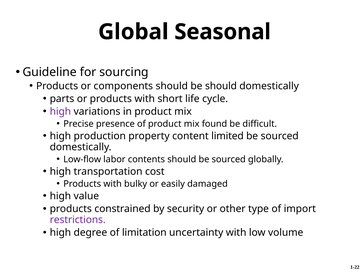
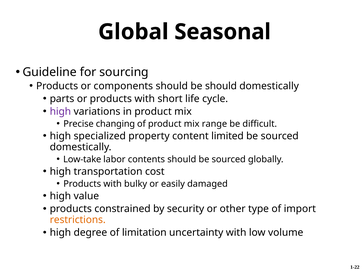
presence: presence -> changing (115, 123)
found: found -> range (214, 123)
production: production -> specialized (100, 136)
Low-flow: Low-flow -> Low-take (82, 159)
restrictions colour: purple -> orange (78, 219)
